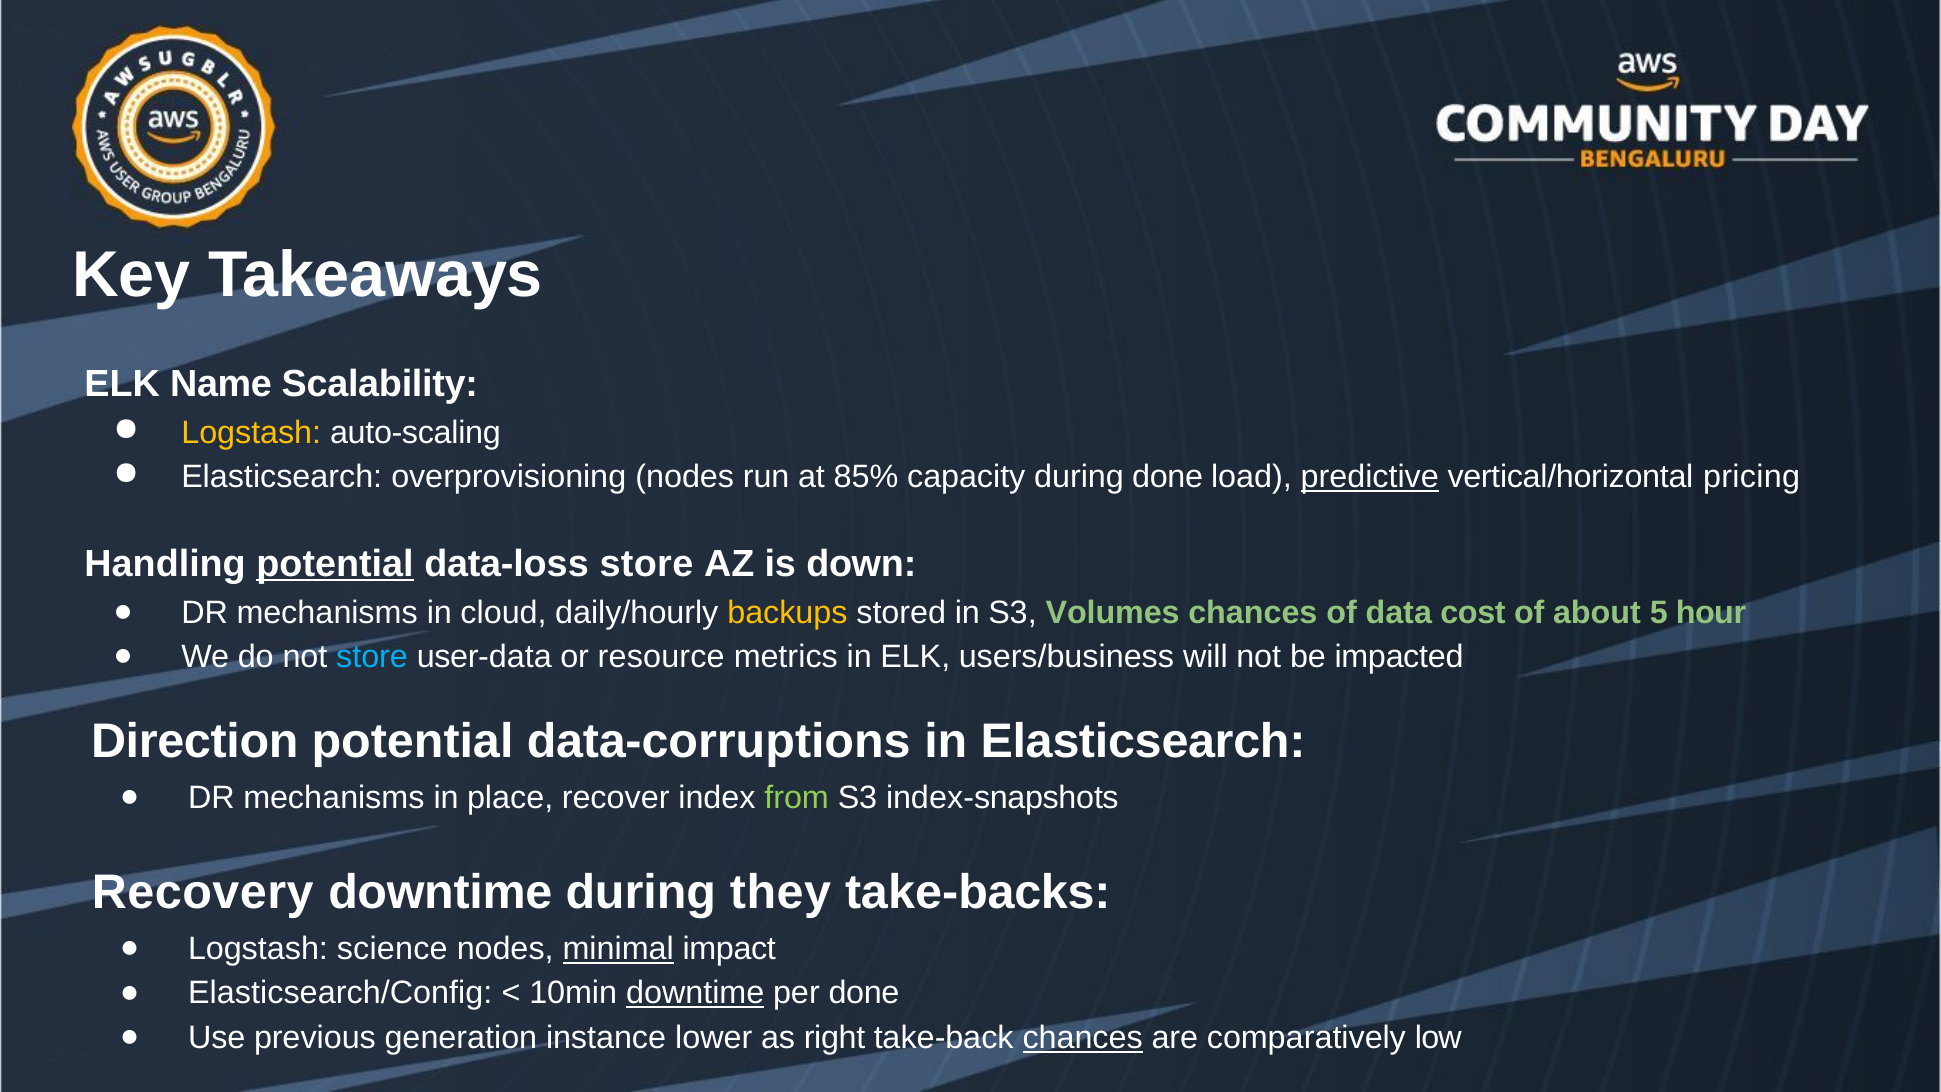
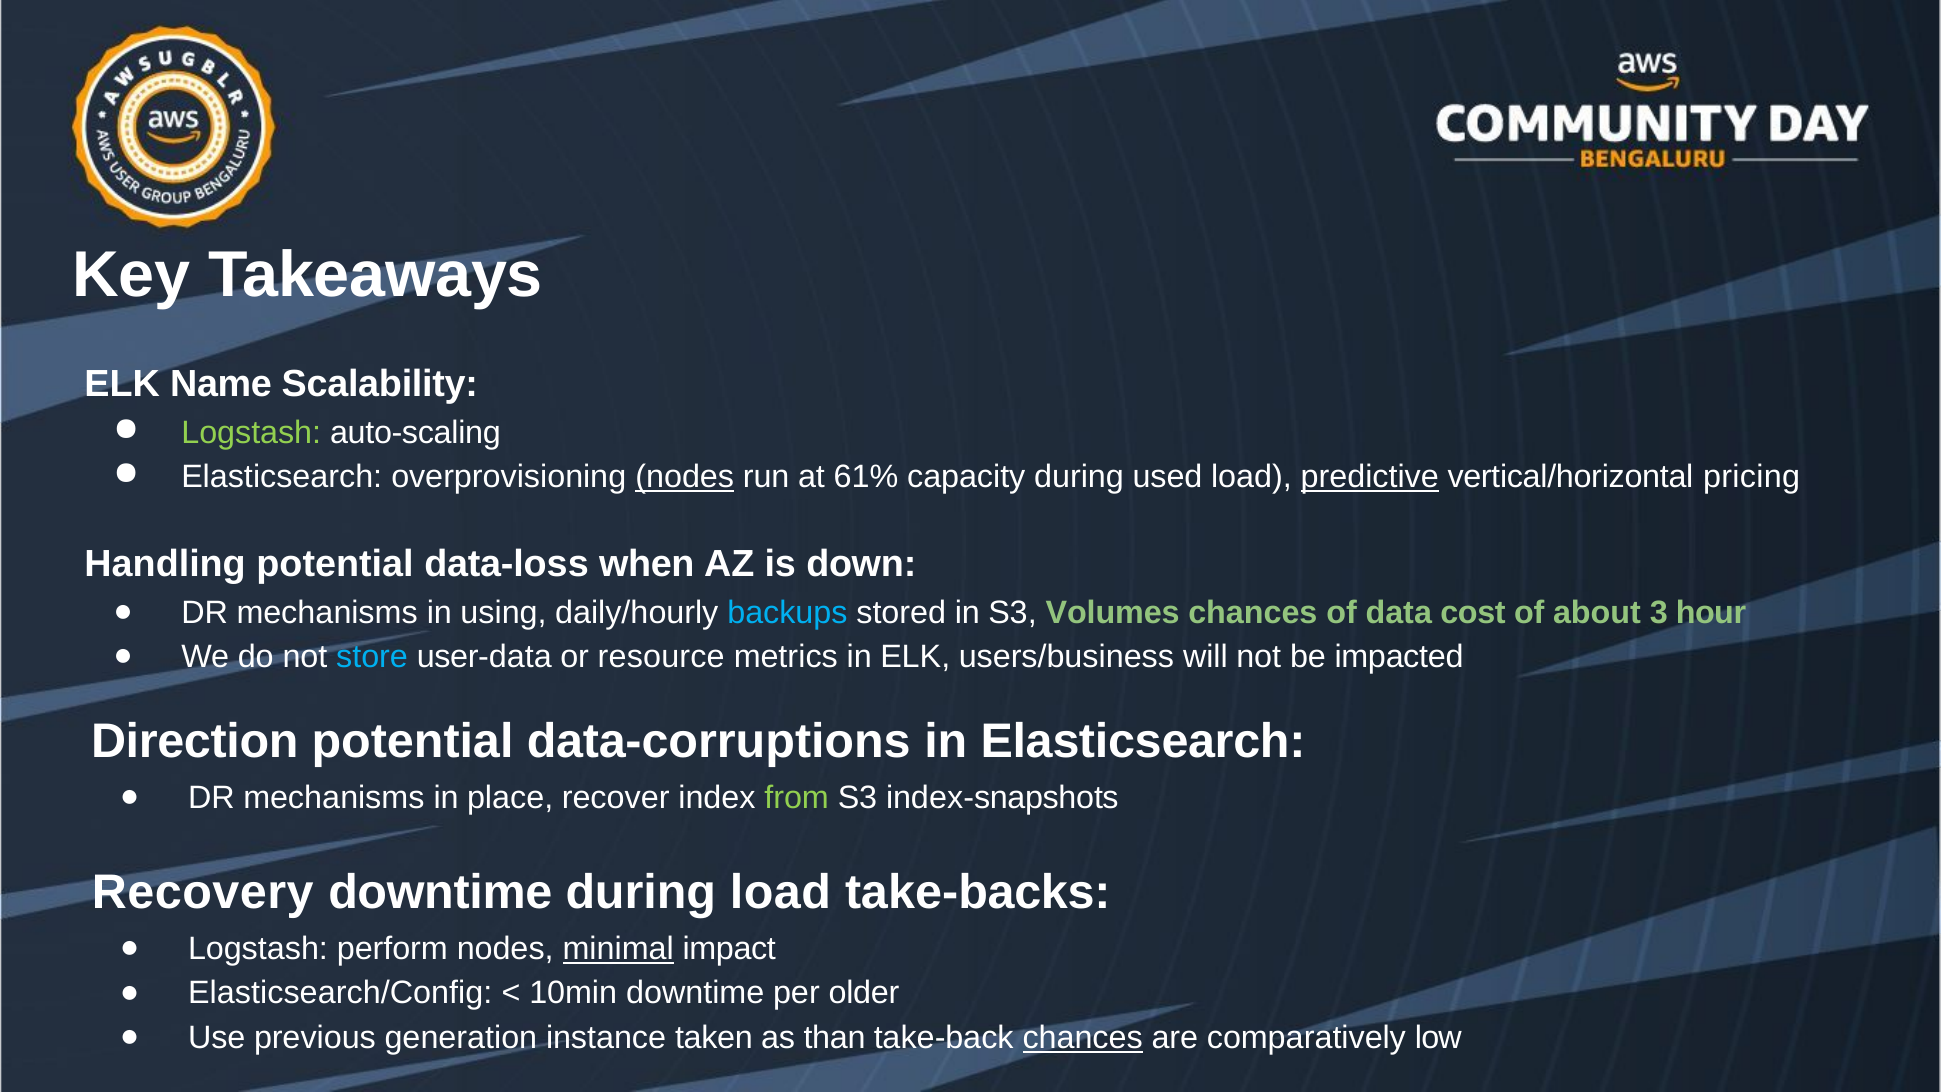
Logstash colour: yellow -> light green (251, 433)
nodes underline: none -> present (685, 477)
85%: 85% -> 61% (866, 477)
during done: done -> used (1168, 477)
potential underline: present -> none (335, 564)
data-loss store: store -> when (647, 564)
cloud: cloud -> using (504, 612)
backups colour: yellow -> light blue (787, 612)
5: 5 -> 3 (1659, 612)
during they: they -> load (780, 892)
science: science -> perform (392, 949)
downtime underline: present -> none (695, 993)
per done: done -> older (864, 993)
lower: lower -> taken (714, 1038)
right: right -> than (835, 1038)
